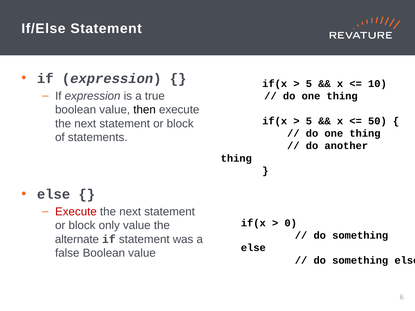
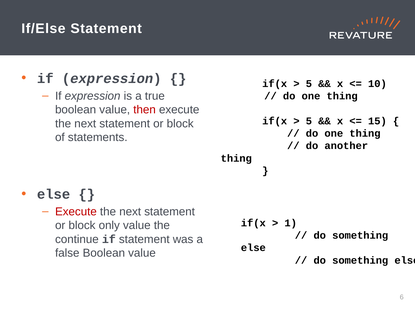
then colour: black -> red (145, 110)
50: 50 -> 15 (377, 121)
0: 0 -> 1 (291, 223)
alternate: alternate -> continue (77, 239)
